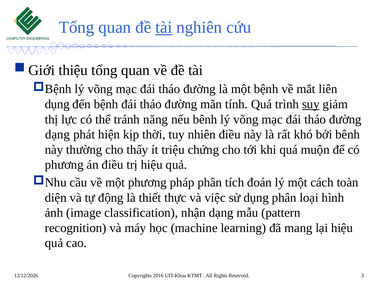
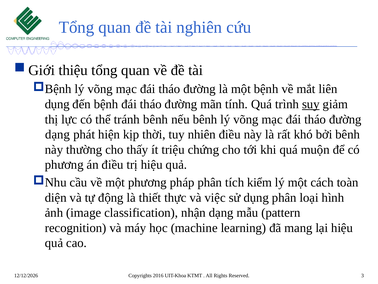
tài underline: present -> none (164, 27)
tránh năng: năng -> bênh (156, 119)
đoán: đoán -> kiểm (260, 182)
